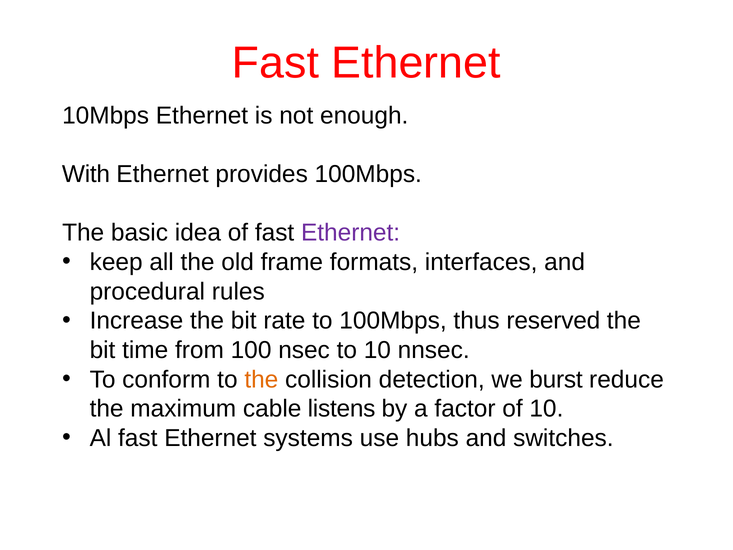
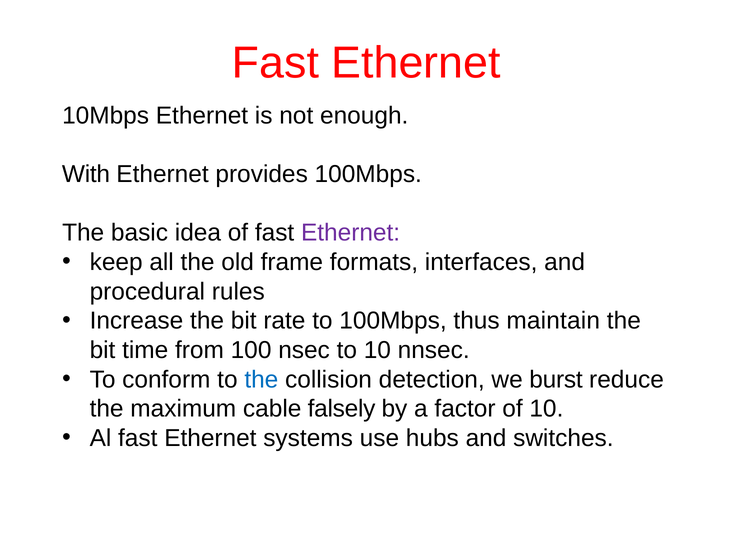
reserved: reserved -> maintain (553, 321)
the colour: orange -> blue (261, 379)
listens: listens -> falsely (342, 409)
